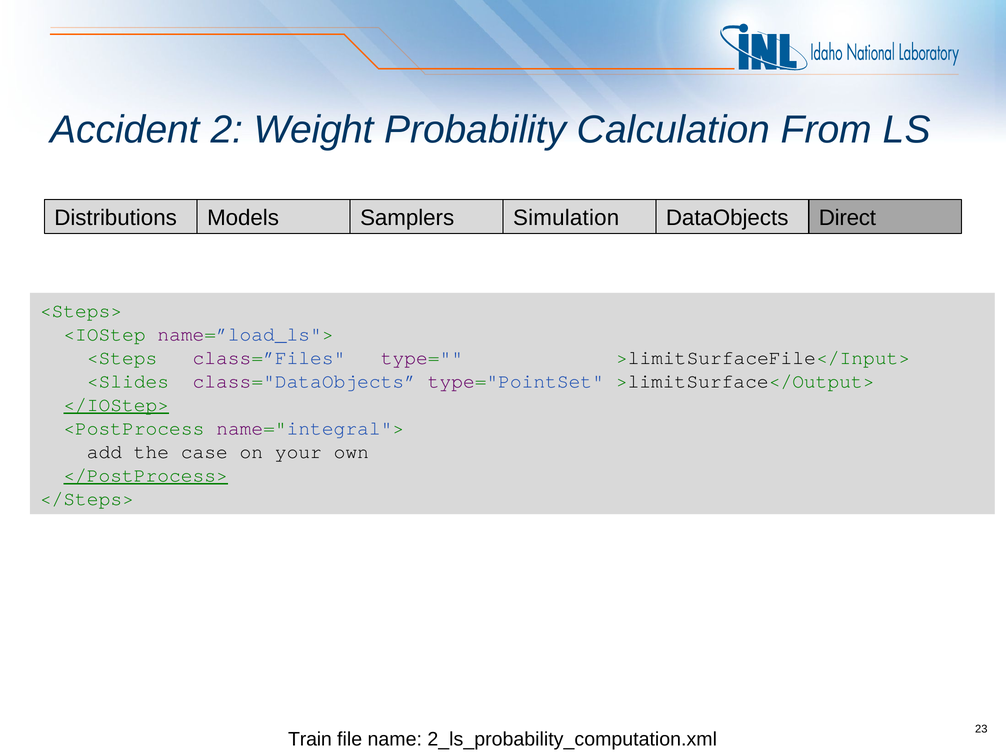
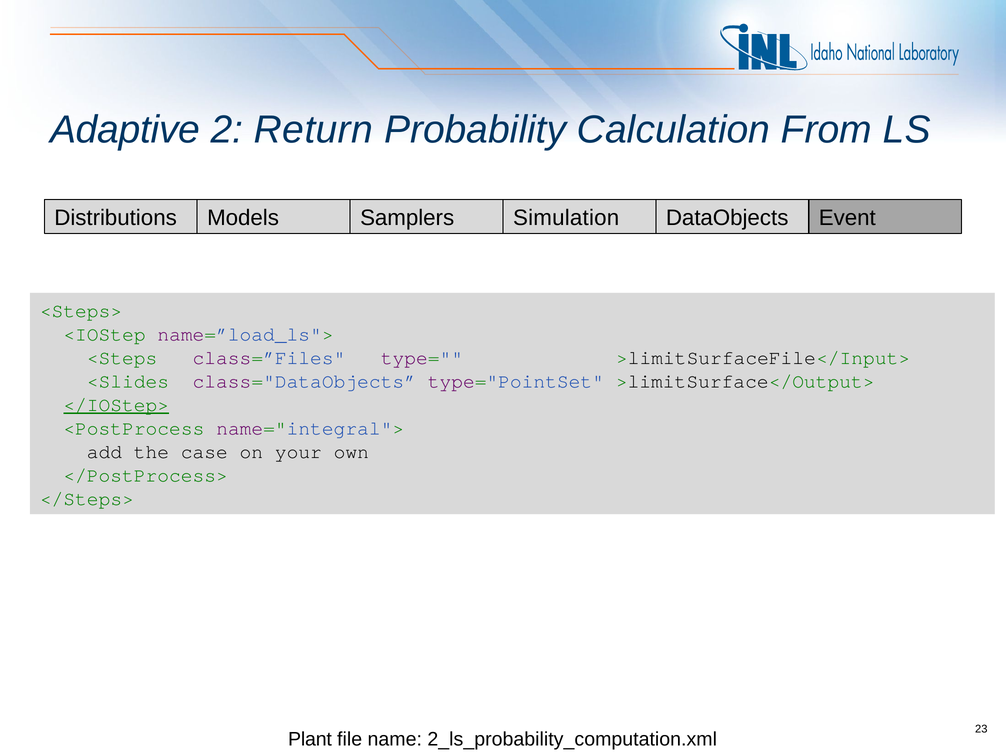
Accident: Accident -> Adaptive (125, 130)
Weight: Weight -> Return (313, 130)
Direct: Direct -> Event (847, 218)
</PostProcess> underline: present -> none (146, 475)
Train: Train -> Plant (310, 739)
